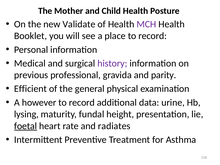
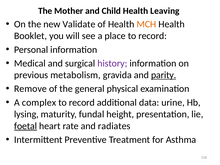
Posture: Posture -> Leaving (165, 11)
MCH colour: purple -> orange (146, 24)
professional: professional -> metabolism (75, 75)
parity underline: none -> present (164, 75)
Efficient: Efficient -> Remove (30, 89)
however: however -> complex (39, 102)
